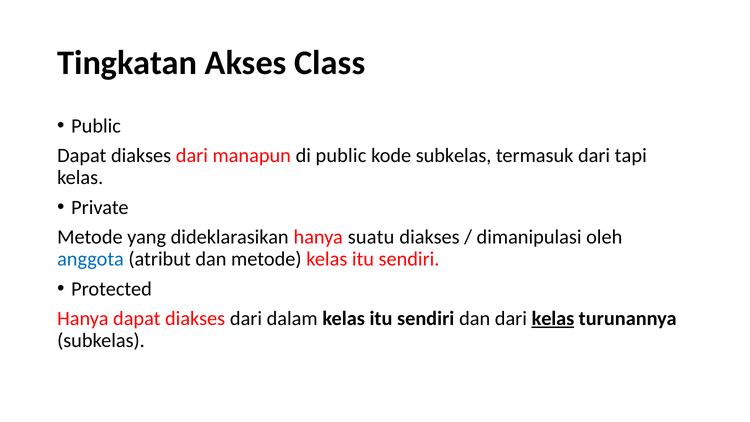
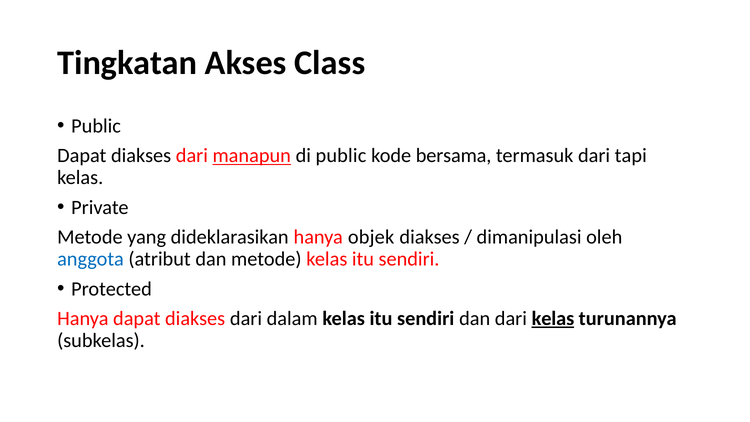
manapun underline: none -> present (252, 156)
kode subkelas: subkelas -> bersama (454, 156)
suatu: suatu -> objek (371, 237)
